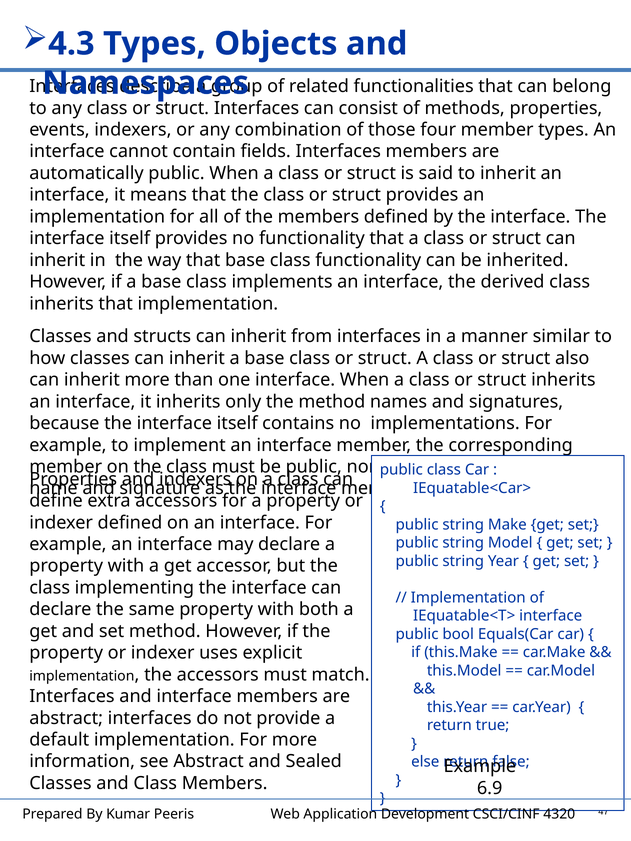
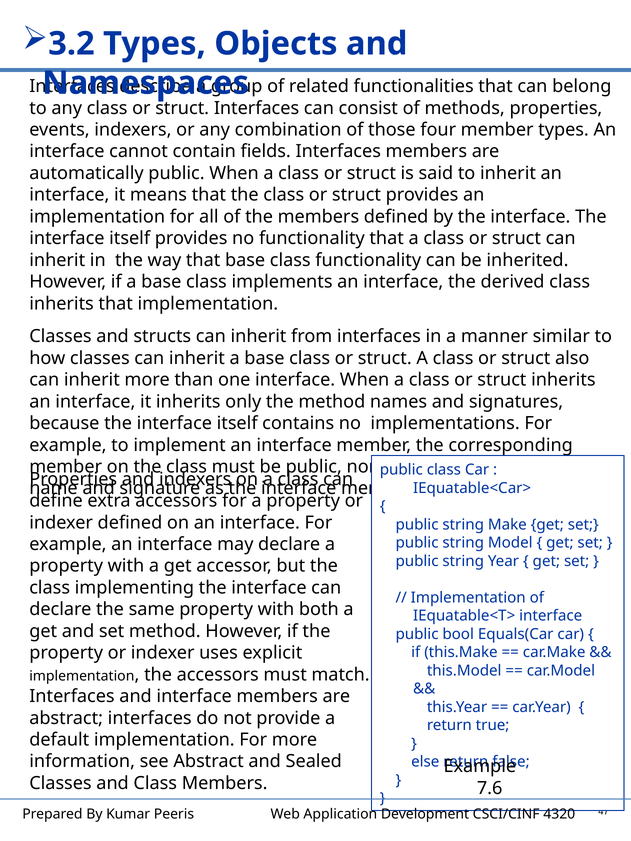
4.3: 4.3 -> 3.2 (71, 44)
6.9: 6.9 -> 7.6 (490, 789)
